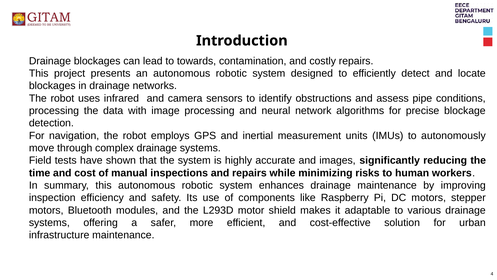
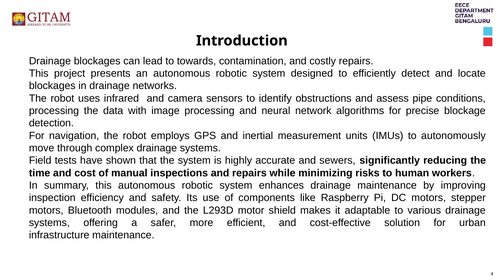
images: images -> sewers (337, 160)
